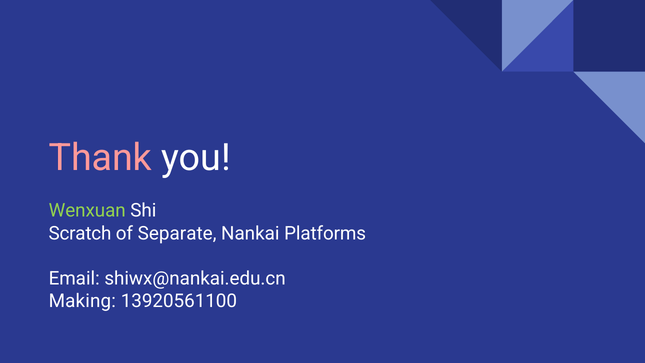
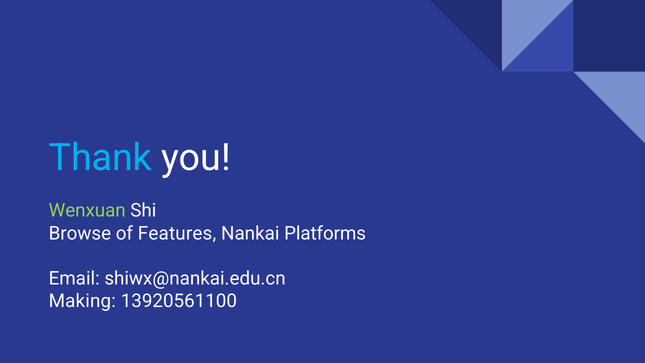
Thank colour: pink -> light blue (100, 158)
Scratch: Scratch -> Browse (80, 233)
Separate: Separate -> Features (177, 233)
